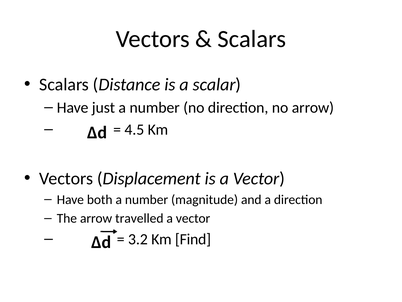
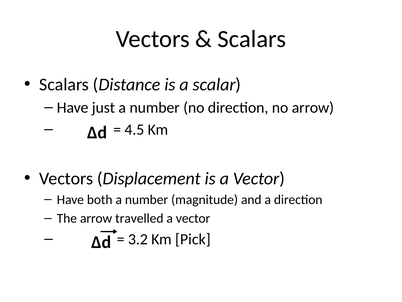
Find: Find -> Pick (193, 239)
